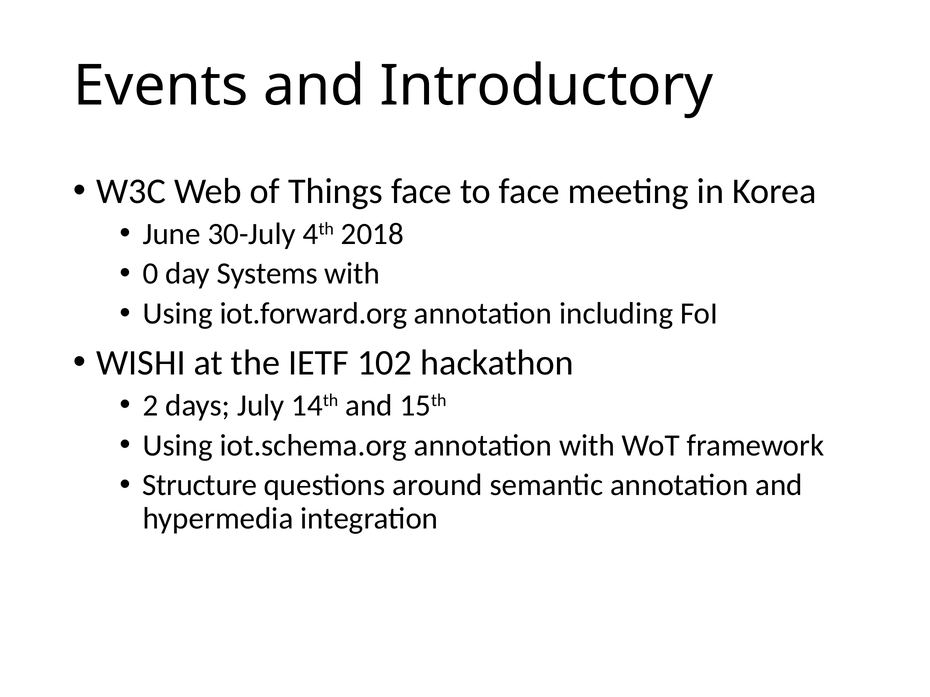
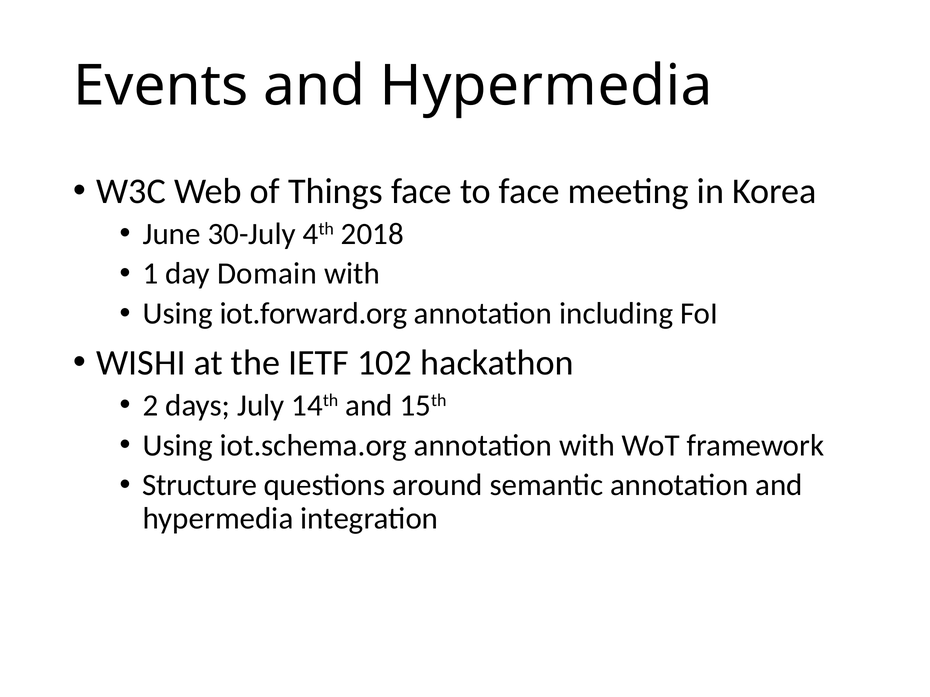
Events and Introductory: Introductory -> Hypermedia (546, 86)
0: 0 -> 1 (151, 274)
Systems: Systems -> Domain (267, 274)
